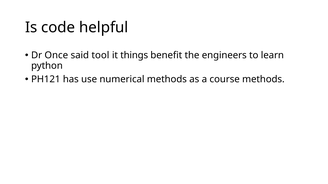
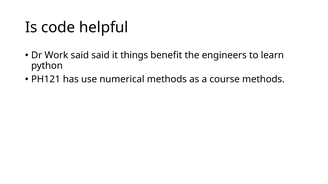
Once: Once -> Work (56, 55)
said tool: tool -> said (100, 55)
